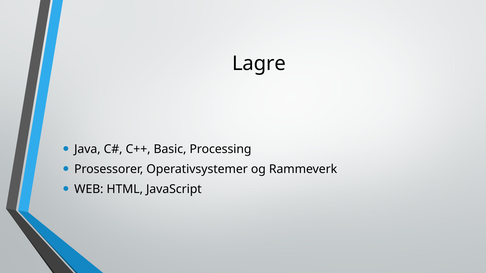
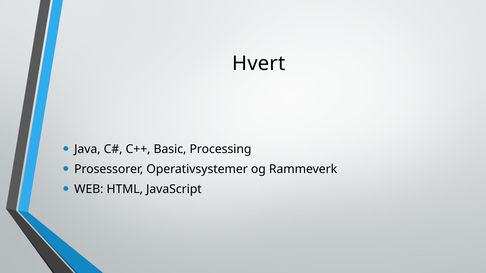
Lagre: Lagre -> Hvert (259, 64)
